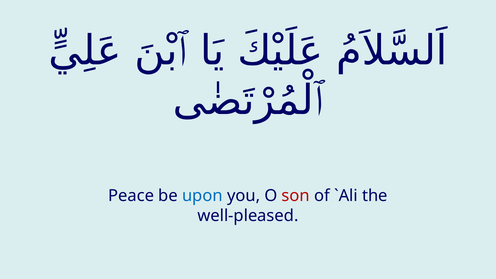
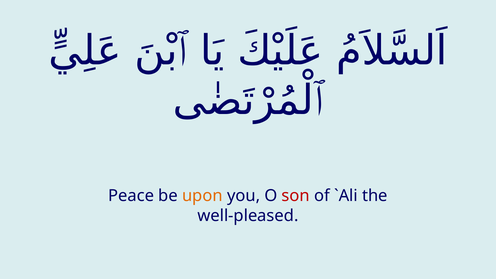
upon colour: blue -> orange (202, 196)
